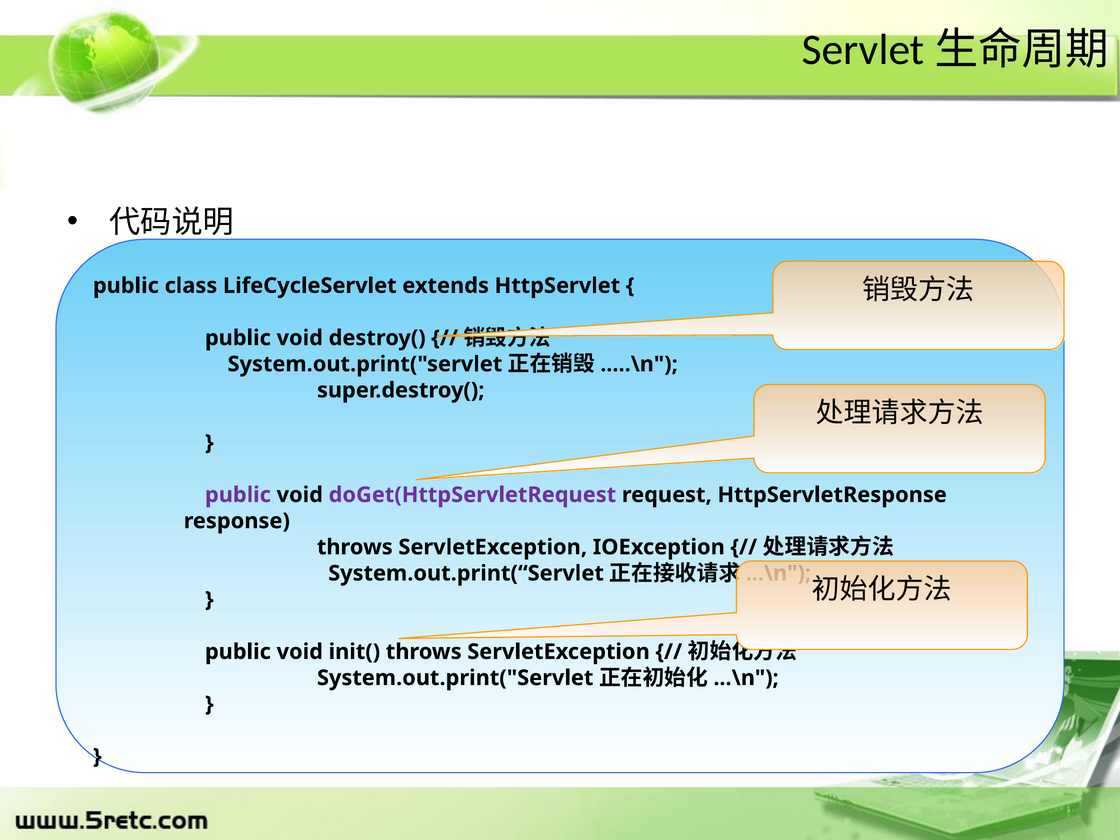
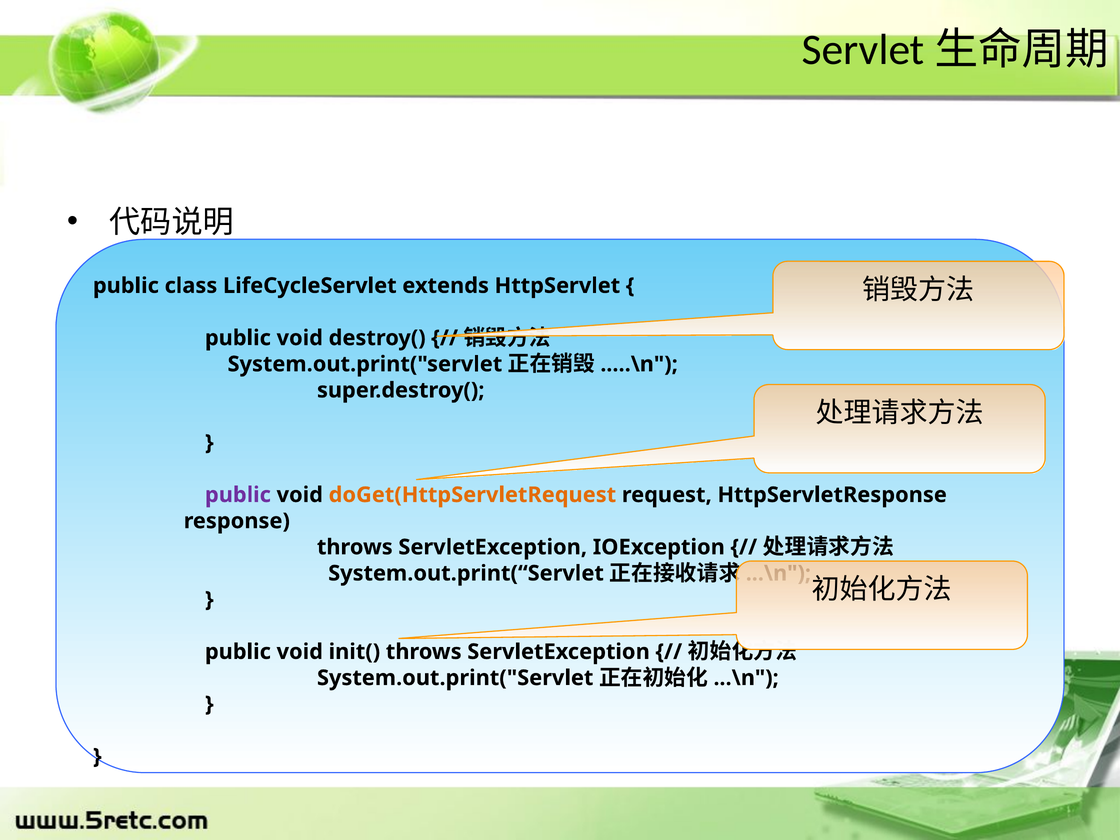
doGet(HttpServletRequest colour: purple -> orange (472, 495)
